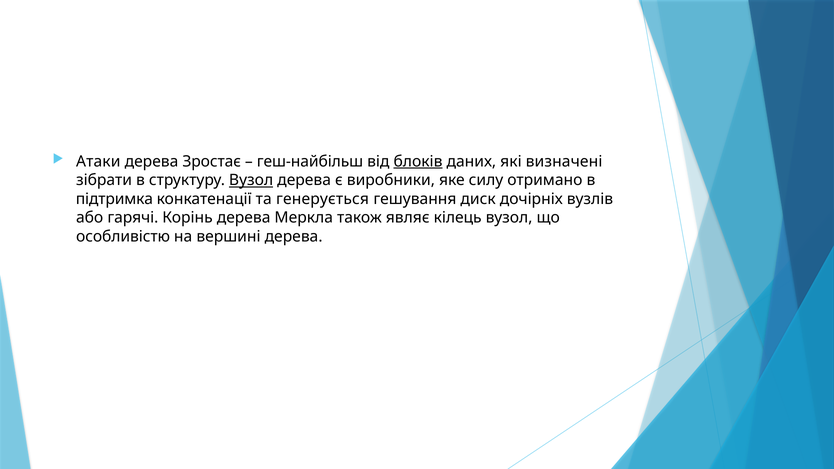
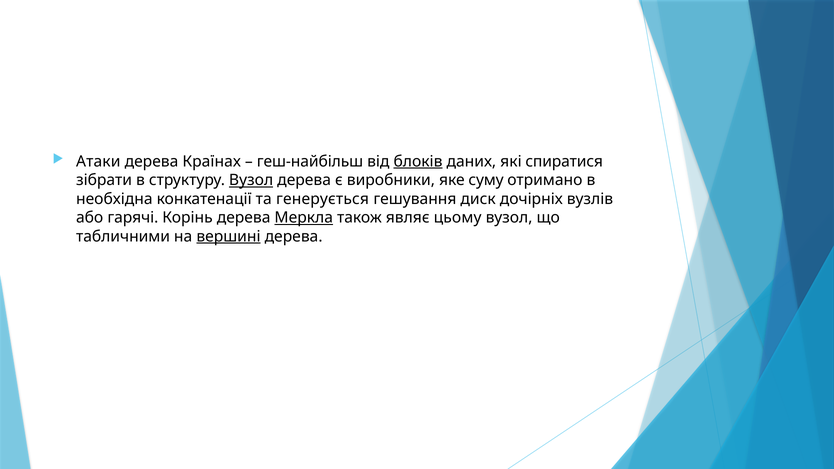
Зростає: Зростає -> Країнах (212, 161)
визначені: визначені -> спиратися (564, 161)
силу: силу -> суму (486, 180)
підтримка: підтримка -> необхідна (114, 199)
Меркла underline: none -> present (304, 218)
кілець: кілець -> цьому (458, 218)
особливістю: особливістю -> табличними (123, 236)
вершині underline: none -> present (228, 236)
